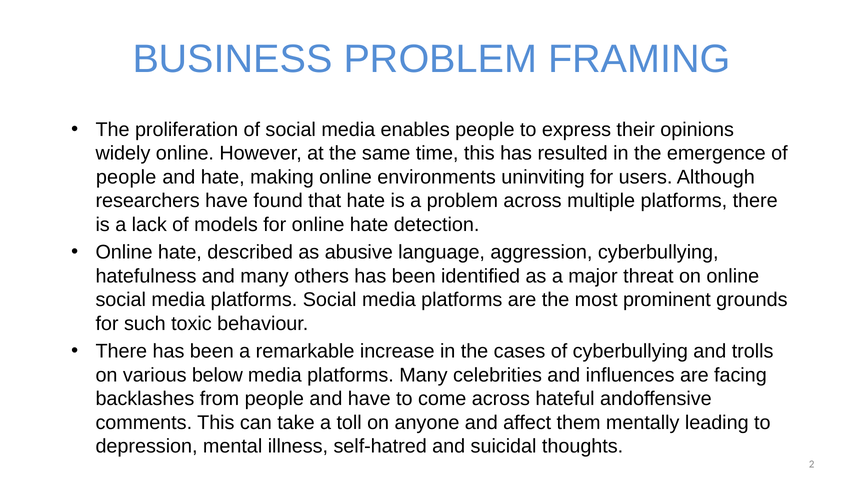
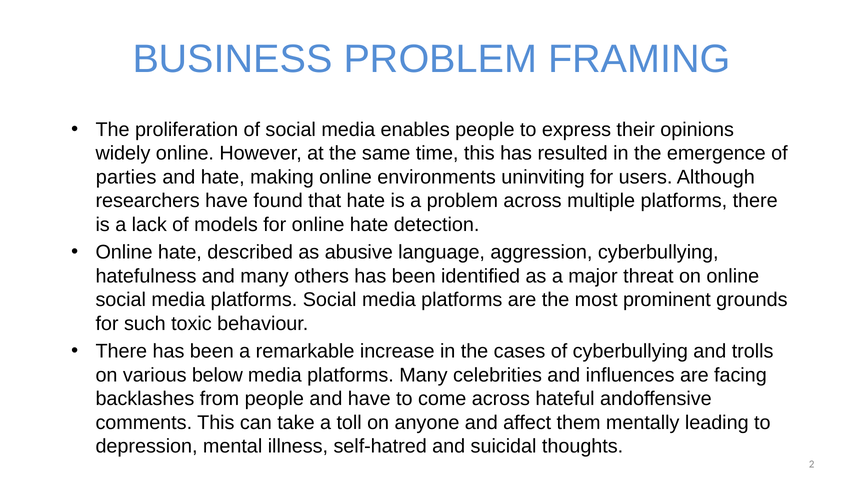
people: people -> parties (126, 177)
